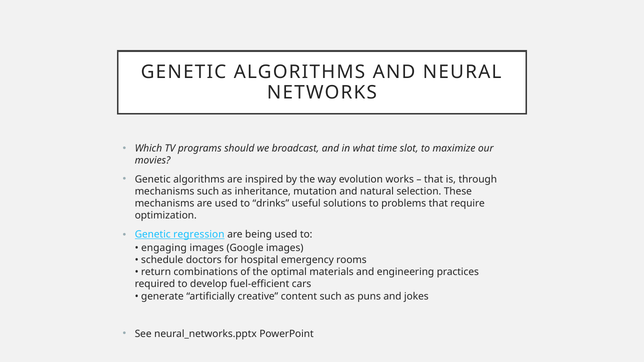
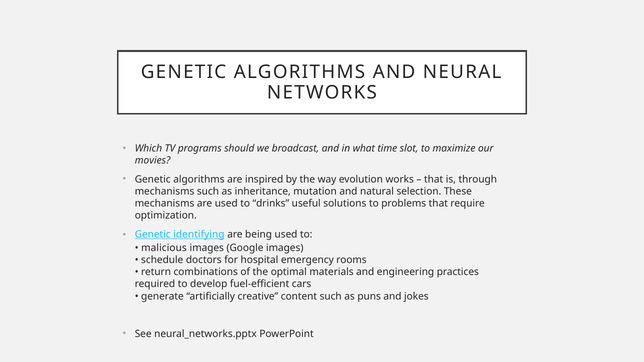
regression: regression -> identifying (199, 234)
engaging: engaging -> malicious (164, 248)
